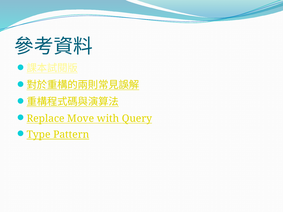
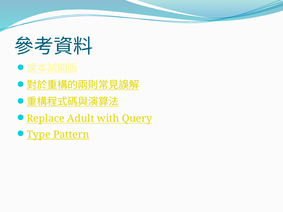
Move: Move -> Adult (81, 119)
